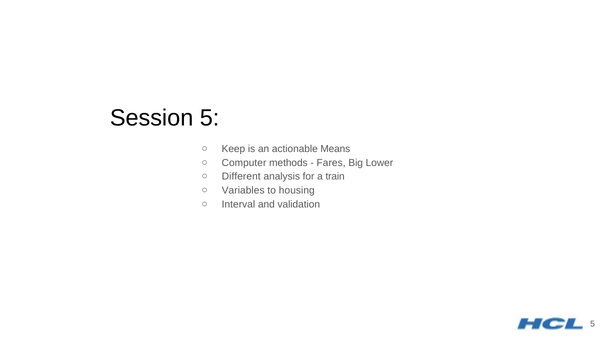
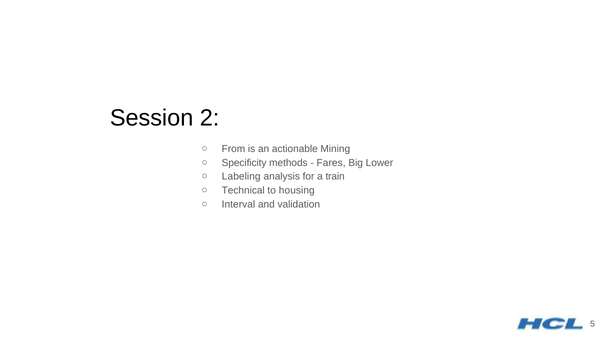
Session 5: 5 -> 2 (210, 118)
Keep: Keep -> From (233, 149)
Means: Means -> Mining (335, 149)
Computer: Computer -> Specificity (244, 163)
Different: Different -> Labeling (241, 177)
Variables: Variables -> Technical (243, 190)
